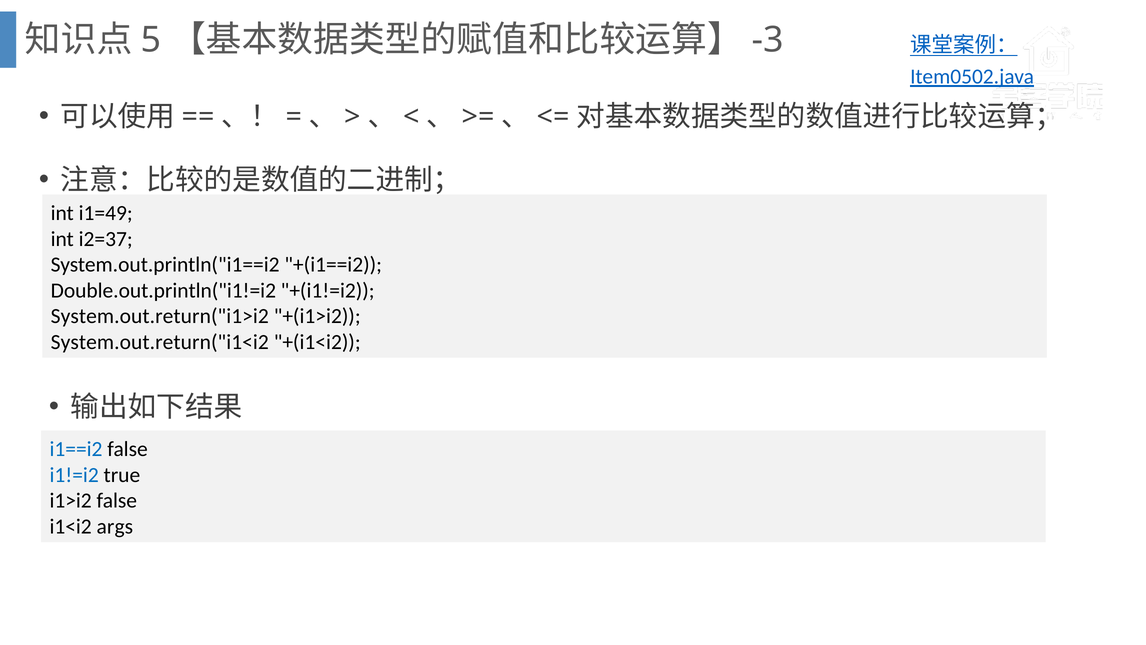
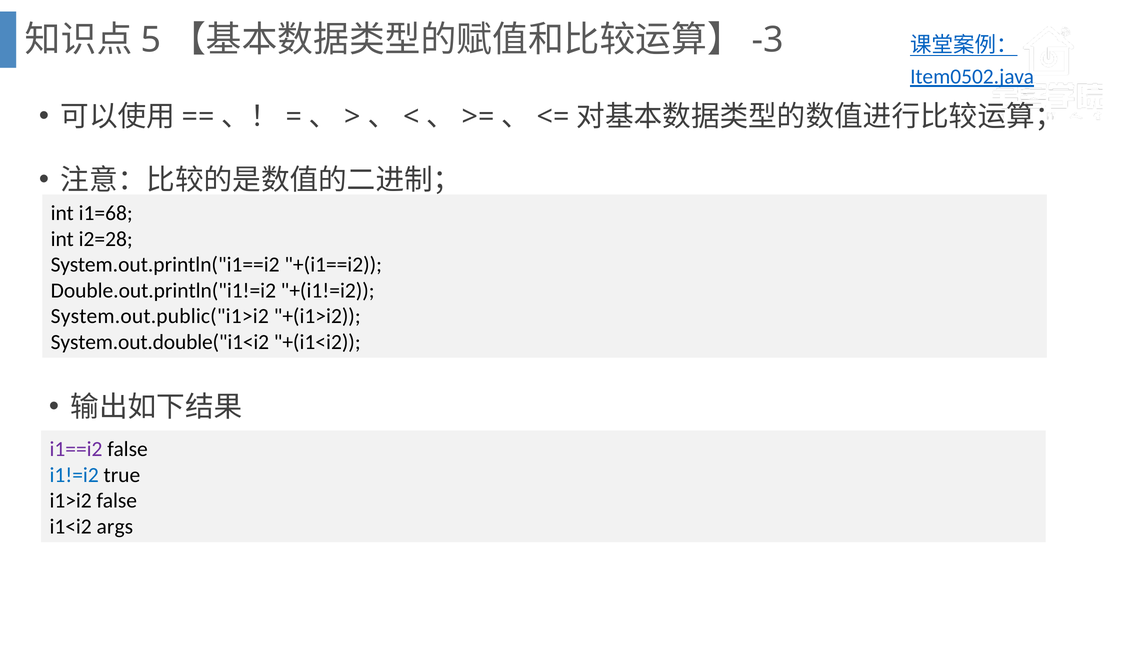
i1=49: i1=49 -> i1=68 (106, 213)
i2=37: i2=37 -> i2=28 (106, 239)
System.out.return("i1>i2: System.out.return("i1>i2 -> System.out.public("i1>i2 (160, 316)
System.out.return("i1<i2: System.out.return("i1<i2 -> System.out.double("i1<i2 (160, 342)
i1==i2 colour: blue -> purple (76, 449)
